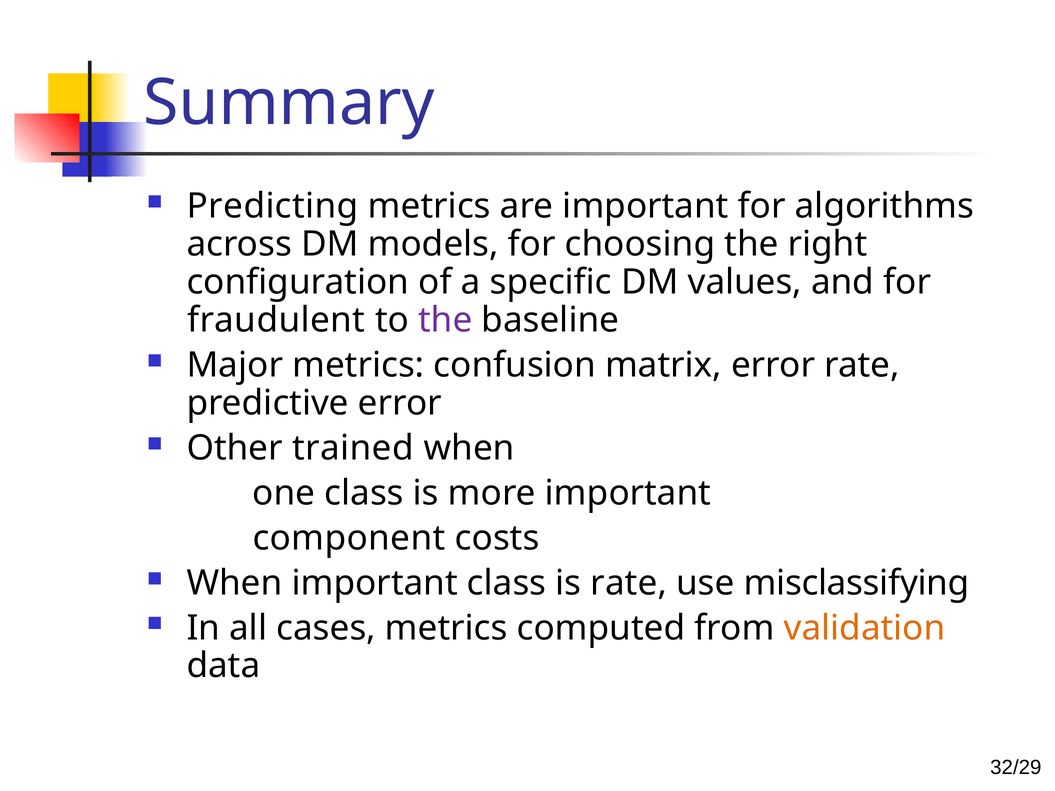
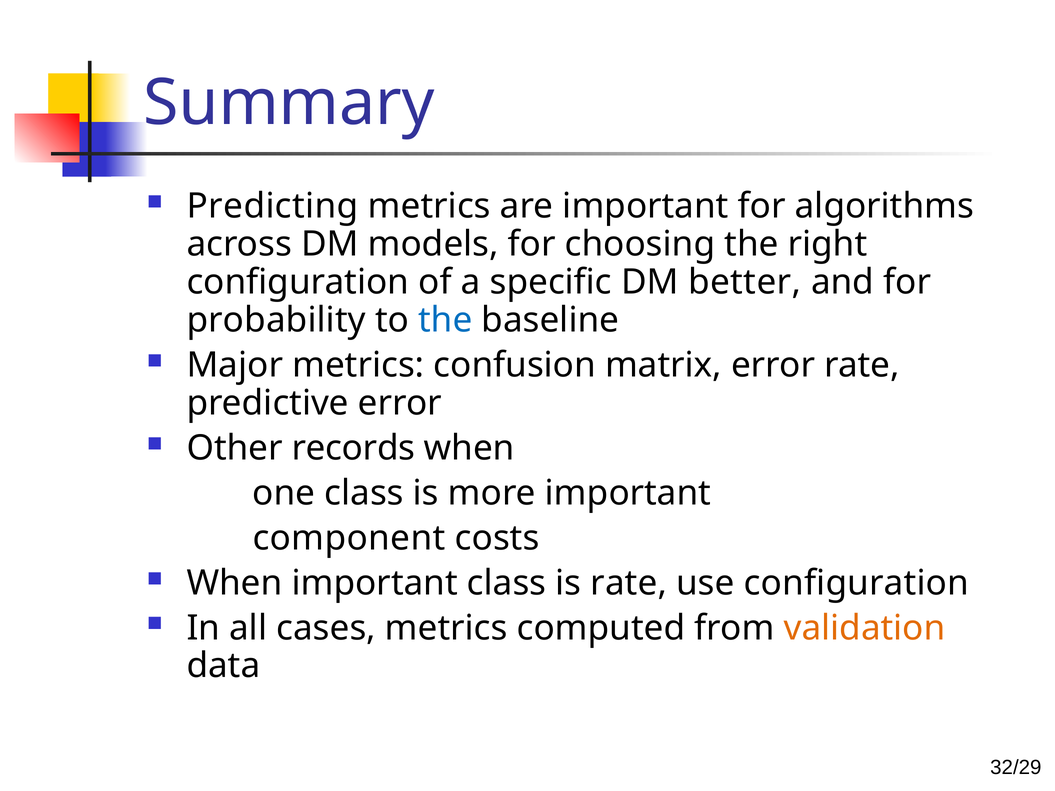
values: values -> better (745, 282)
fraudulent: fraudulent -> probability (276, 320)
the colour: purple -> blue (445, 320)
trained: trained -> records (353, 448)
use misclassifying: misclassifying -> configuration (856, 583)
